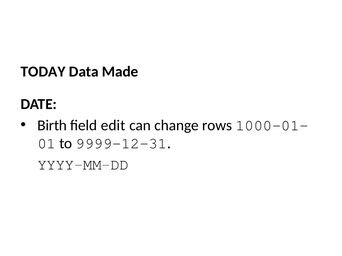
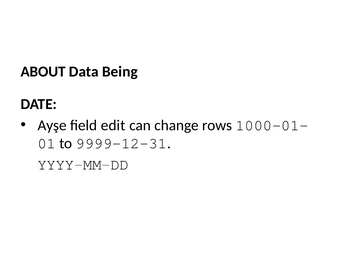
TODAY: TODAY -> ABOUT (43, 72)
Made: Made -> Being (120, 72)
Birth: Birth -> Ayşe (52, 126)
